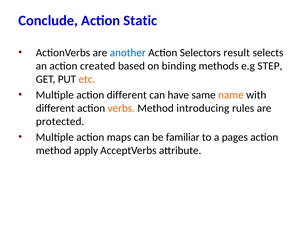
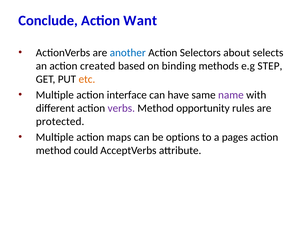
Static: Static -> Want (140, 21)
result: result -> about (237, 53)
action different: different -> interface (127, 95)
name colour: orange -> purple (231, 95)
verbs colour: orange -> purple (121, 108)
introducing: introducing -> opportunity (203, 108)
familiar: familiar -> options (183, 137)
apply: apply -> could (86, 150)
